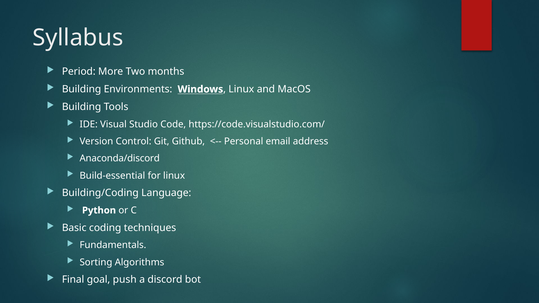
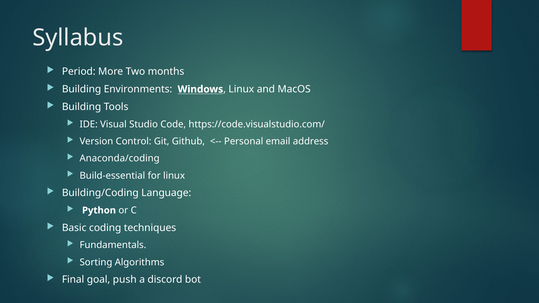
Anaconda/discord: Anaconda/discord -> Anaconda/coding (120, 159)
